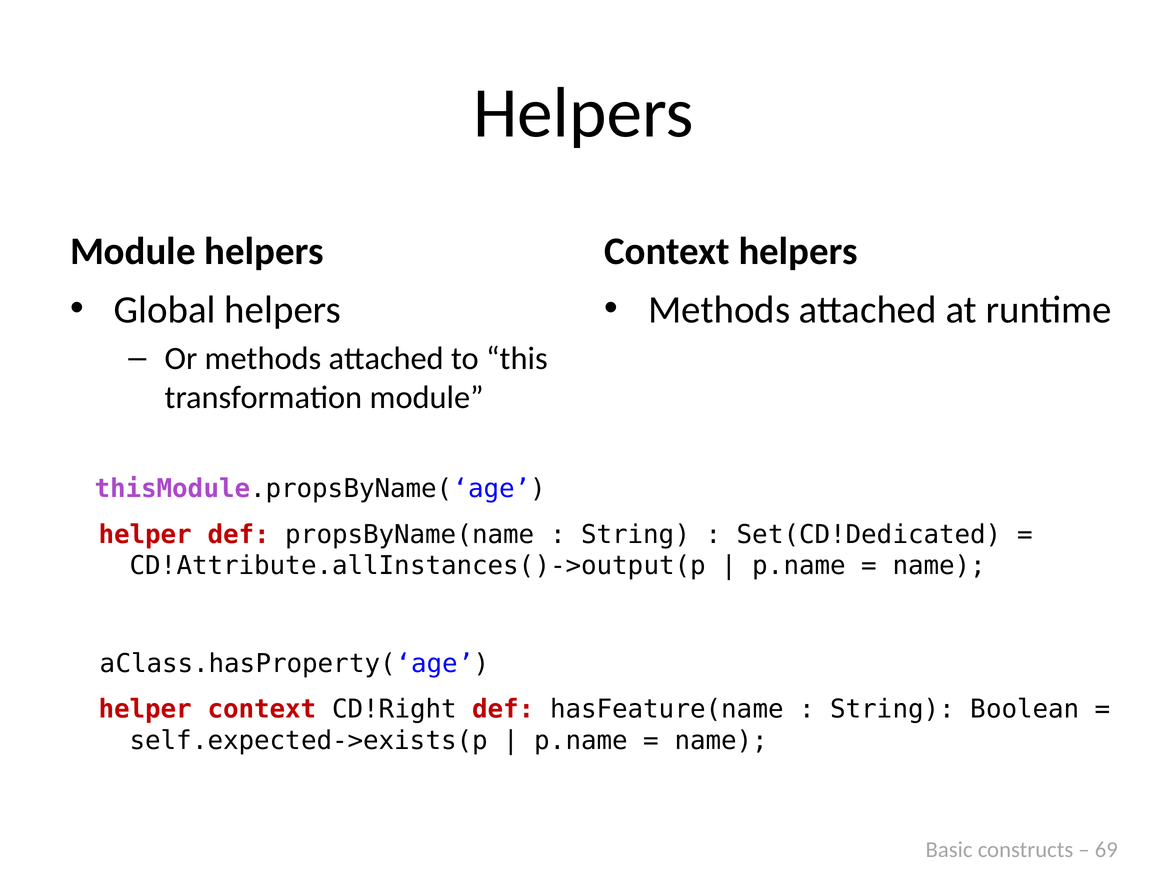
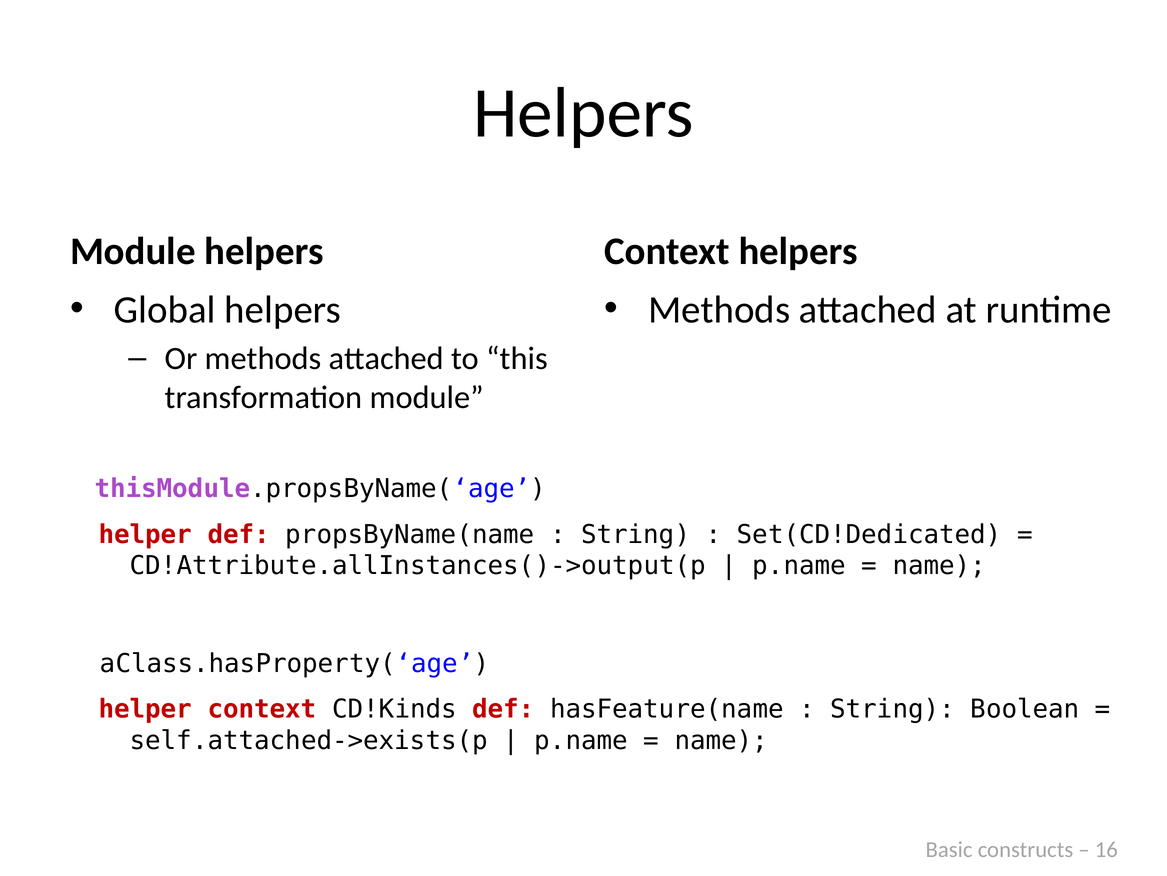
CD!Right: CD!Right -> CD!Kinds (395, 709)
self.expected->exists(p: self.expected->exists(p -> self.attached->exists(p (309, 740)
69: 69 -> 16 (1106, 849)
